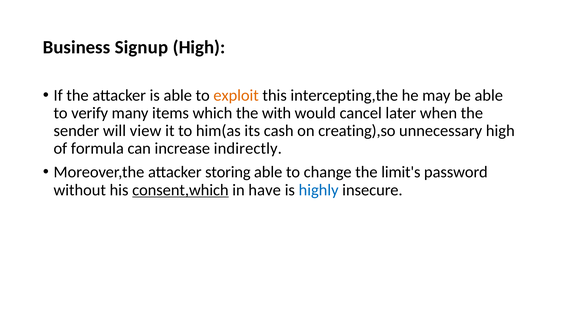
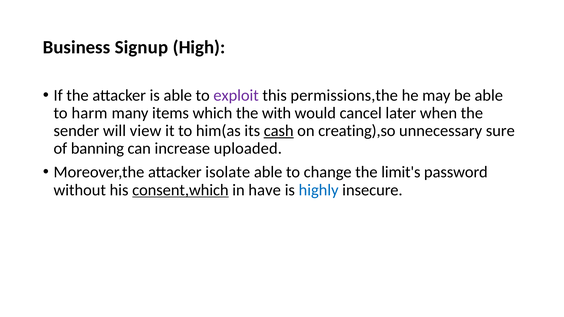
exploit colour: orange -> purple (236, 95)
intercepting,the: intercepting,the -> permissions,the (344, 95)
verify: verify -> harm (90, 113)
cash underline: none -> present (279, 131)
unnecessary high: high -> sure (500, 131)
formula: formula -> banning (97, 149)
indirectly: indirectly -> uploaded (248, 149)
storing: storing -> isolate (228, 172)
